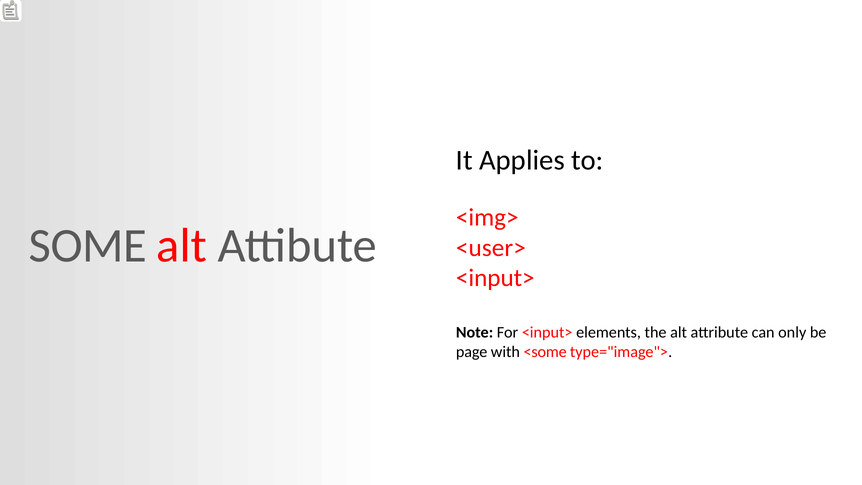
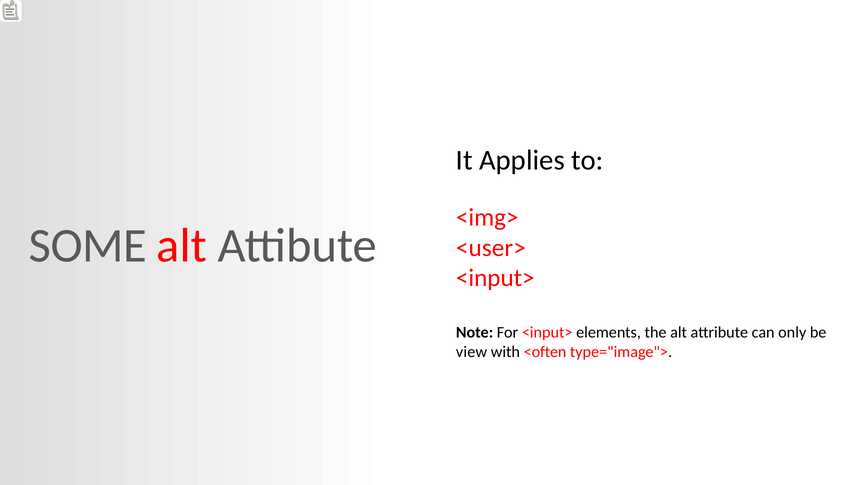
page: page -> view (472, 352)
<some: <some -> <often (545, 352)
